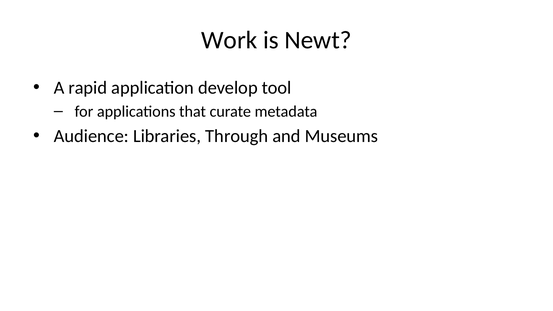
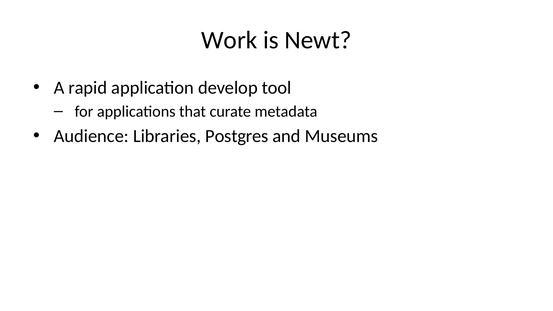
Through: Through -> Postgres (237, 136)
